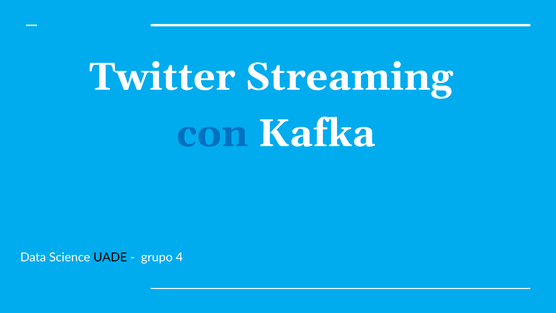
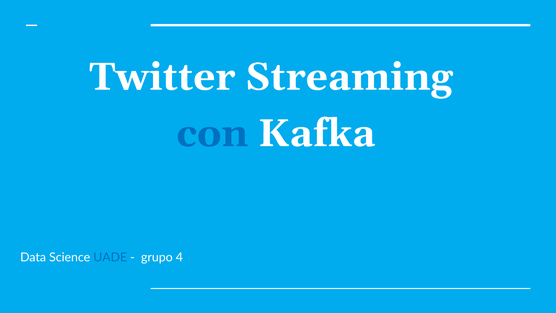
UADE colour: black -> blue (110, 257)
